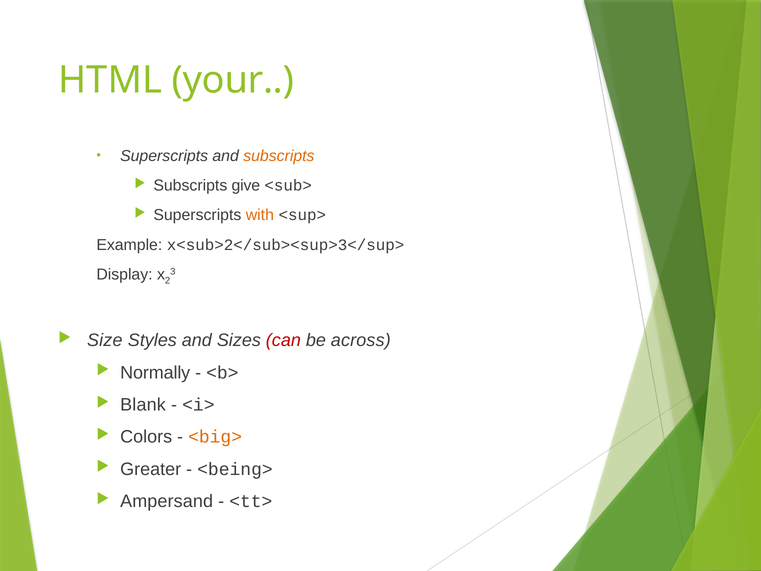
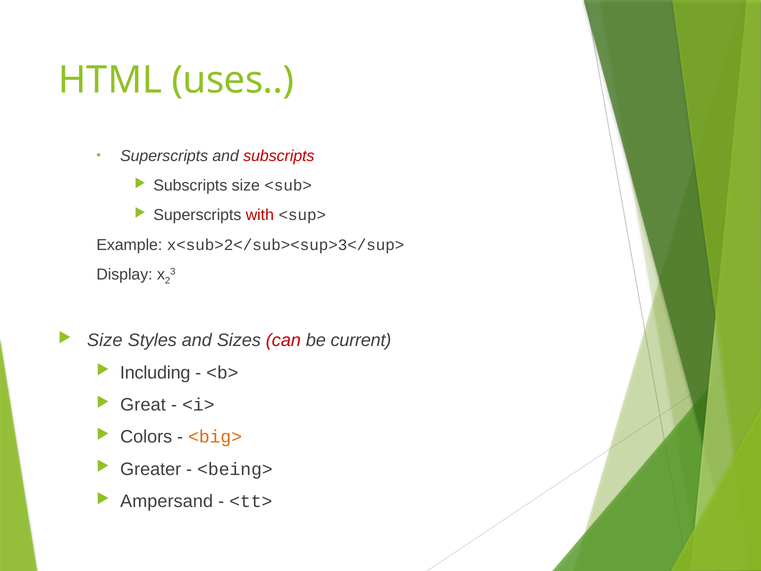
your: your -> uses (233, 80)
subscripts colour: orange -> red (279, 156)
Subscripts give: give -> size (246, 186)
with colour: orange -> red (260, 215)
across: across -> current (361, 340)
Normally: Normally -> Including (155, 373)
Blank: Blank -> Great (143, 405)
